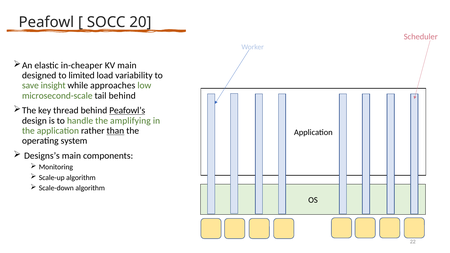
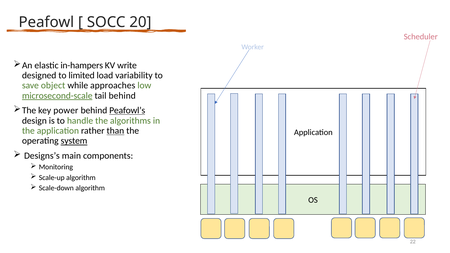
in-cheaper: in-cheaper -> in-hampers (82, 65)
KV main: main -> write (127, 65)
insight: insight -> object (53, 86)
microsecond-scale underline: none -> present (57, 96)
thread: thread -> power (66, 111)
amplifying: amplifying -> algorithms (130, 121)
system underline: none -> present (74, 141)
